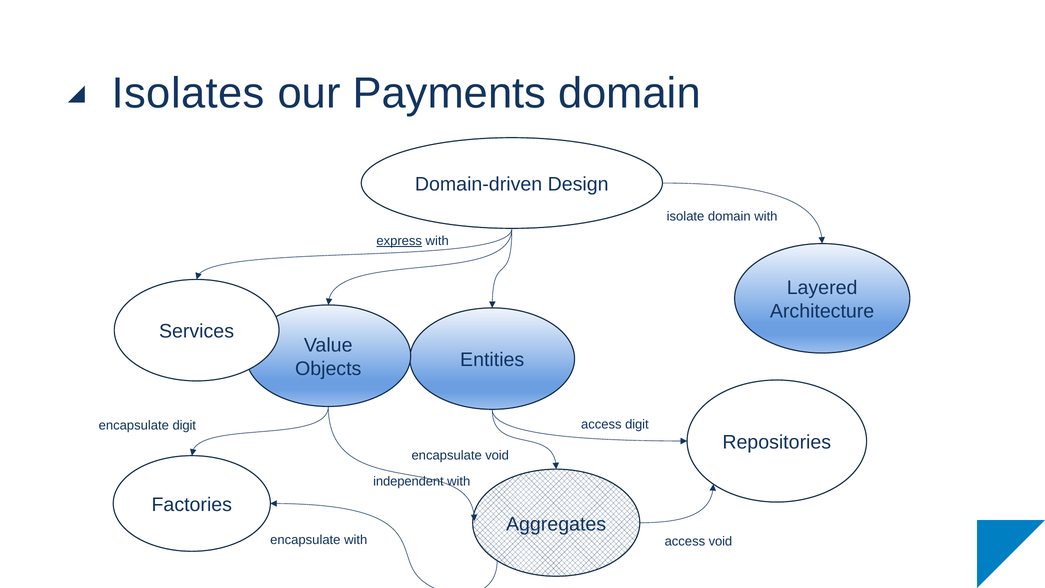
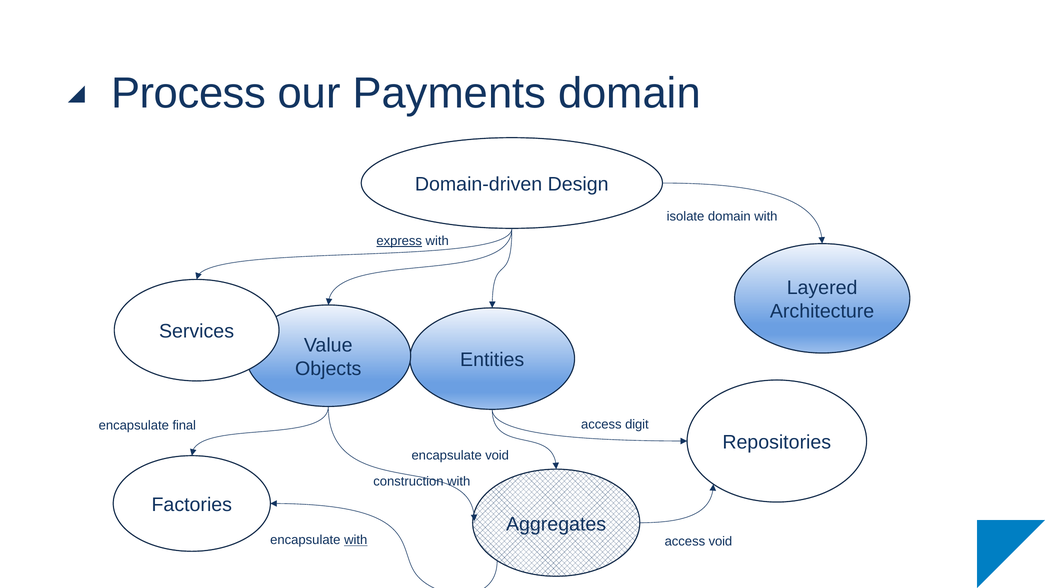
Isolates: Isolates -> Process (189, 93)
encapsulate digit: digit -> final (184, 425)
independent: independent -> construction (408, 482)
with underline: none -> present (356, 540)
